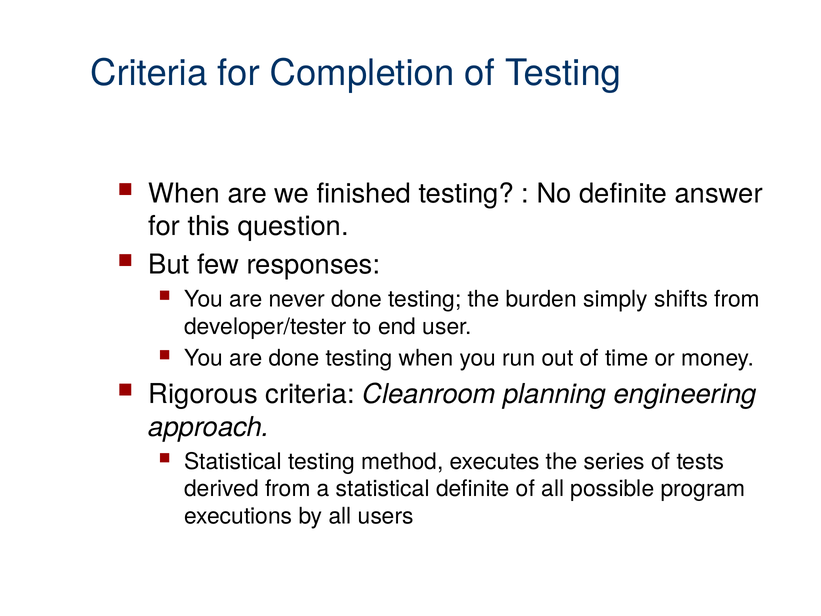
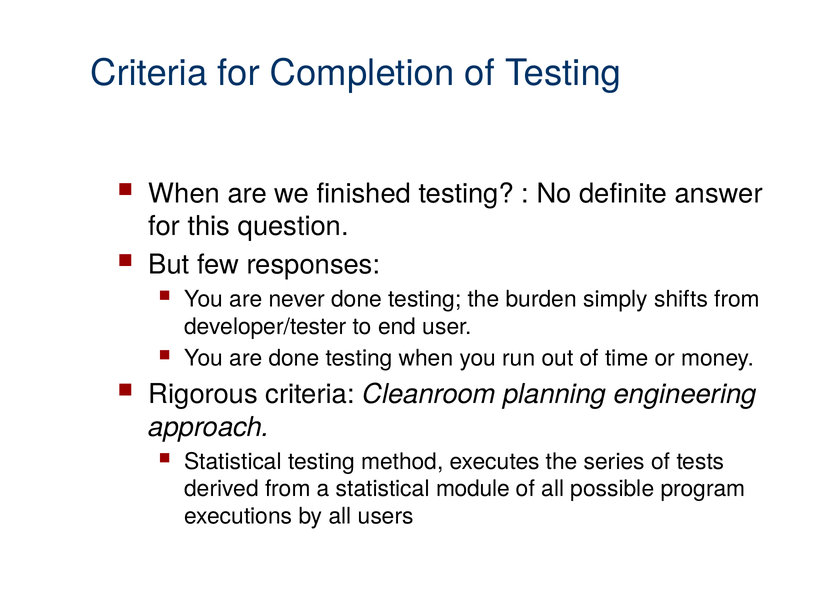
statistical definite: definite -> module (473, 489)
